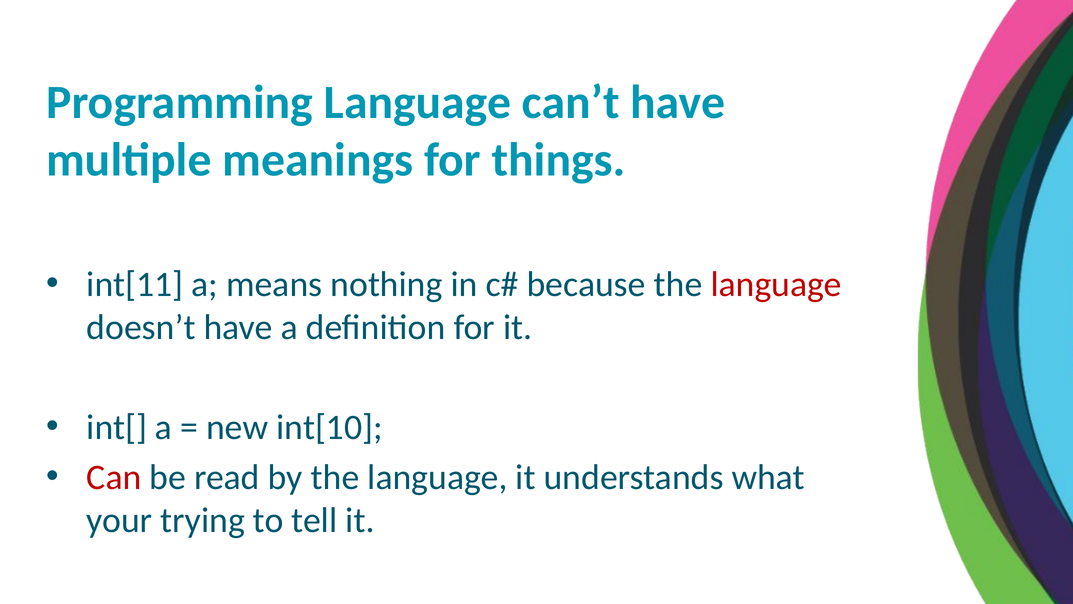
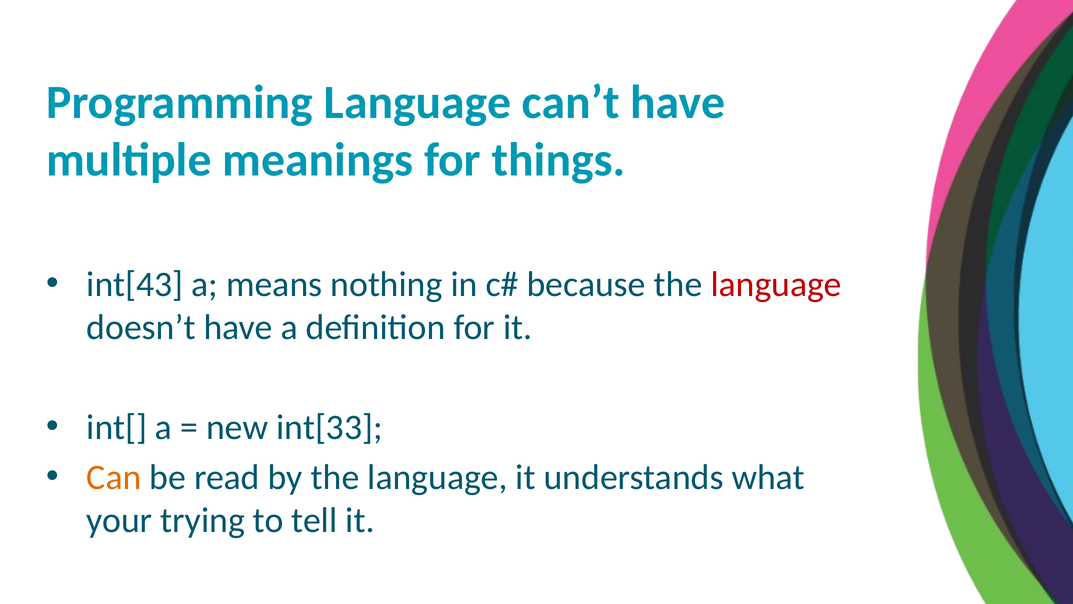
int[11: int[11 -> int[43 (135, 284)
int[10: int[10 -> int[33 (329, 427)
Can colour: red -> orange (114, 477)
